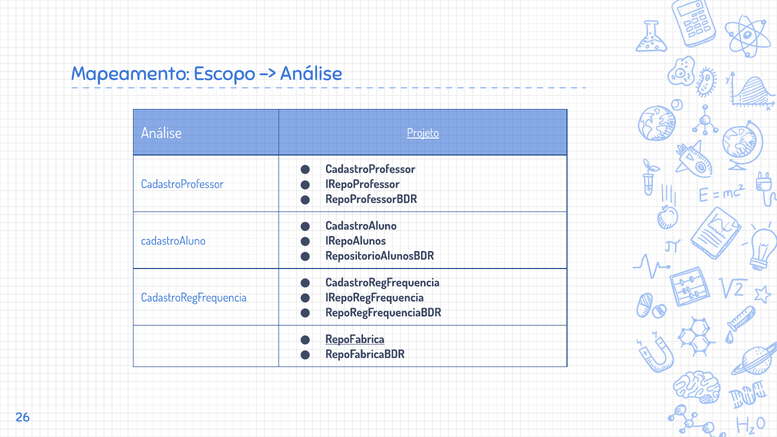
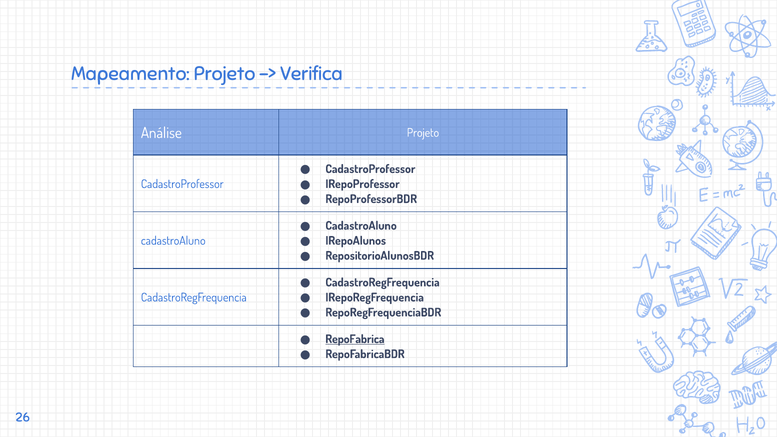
Mapeamento Escopo: Escopo -> Projeto (225, 74)
Análise: Análise -> Verifica (311, 74)
Projeto underline: present -> none (423, 133)
